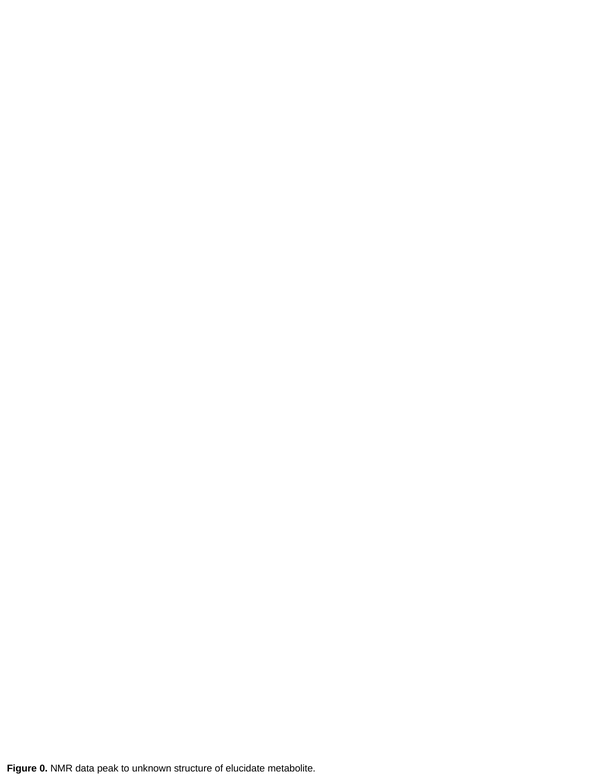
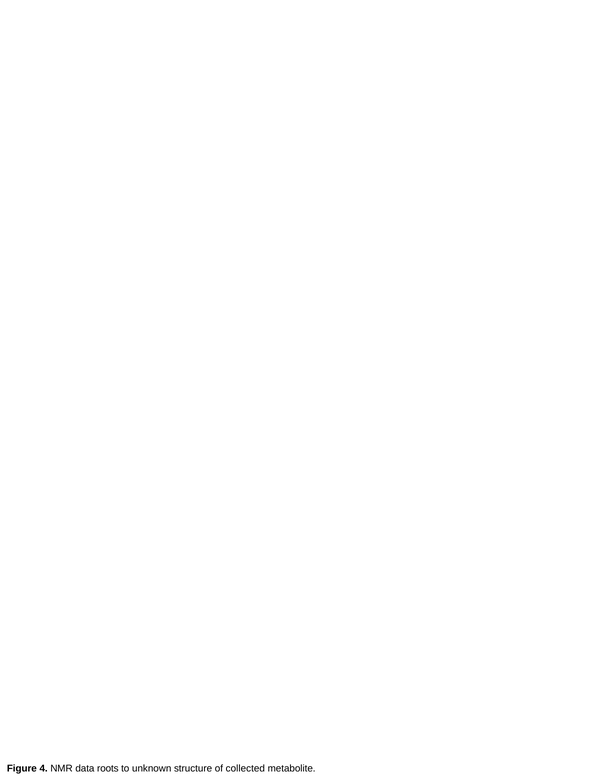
0: 0 -> 4 (44, 769)
peak: peak -> roots (108, 769)
elucidate: elucidate -> collected (245, 769)
